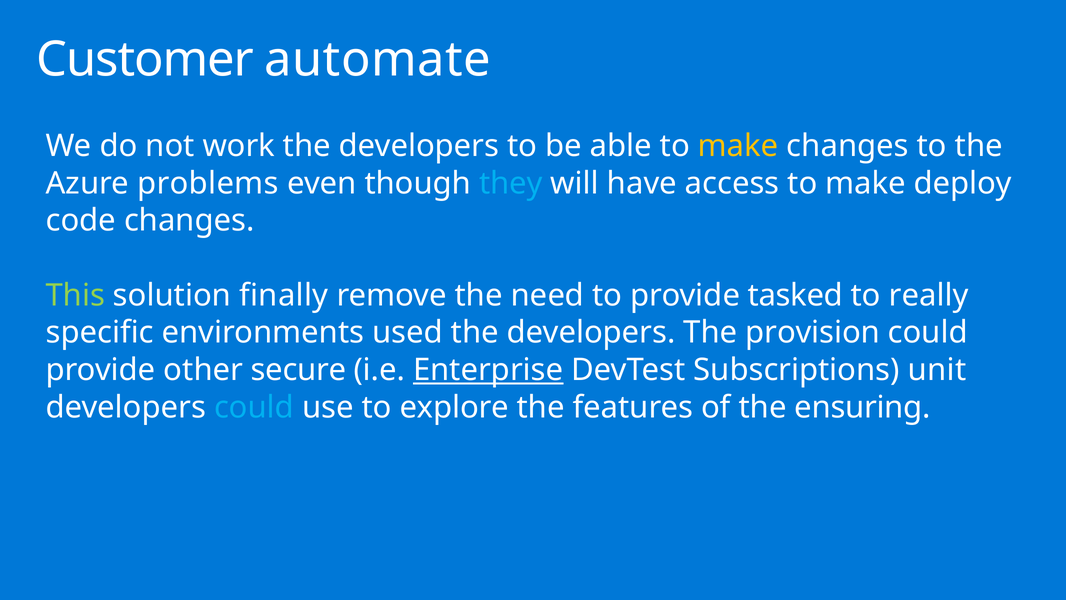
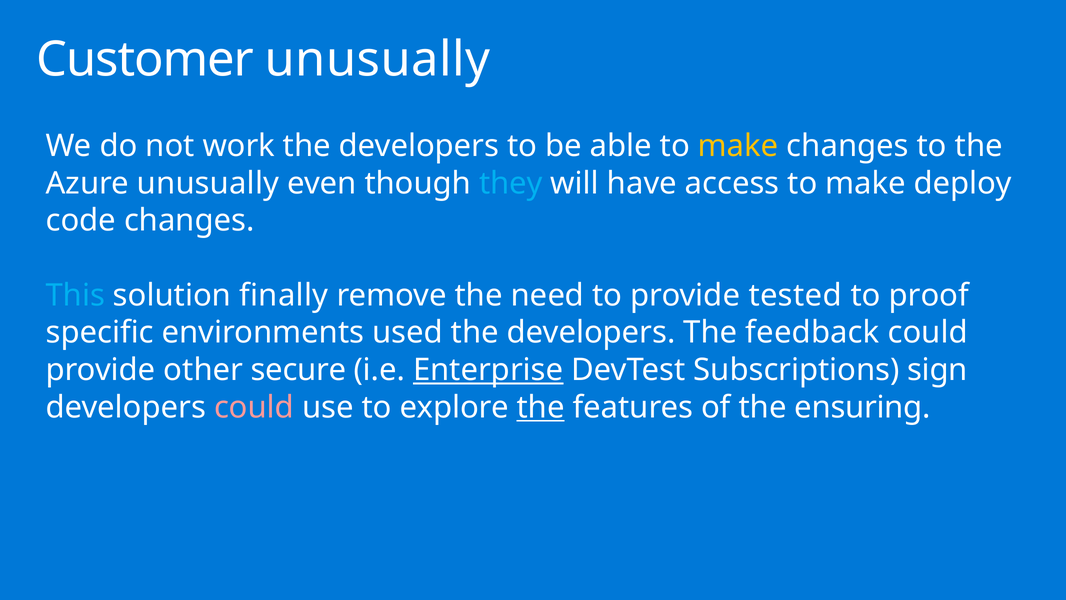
Customer automate: automate -> unusually (378, 59)
Azure problems: problems -> unusually (208, 183)
This colour: light green -> light blue (75, 295)
tasked: tasked -> tested (795, 295)
really: really -> proof (929, 295)
provision: provision -> feedback (813, 333)
unit: unit -> sign (937, 370)
could colour: light blue -> pink (254, 407)
the underline: none -> present (541, 407)
